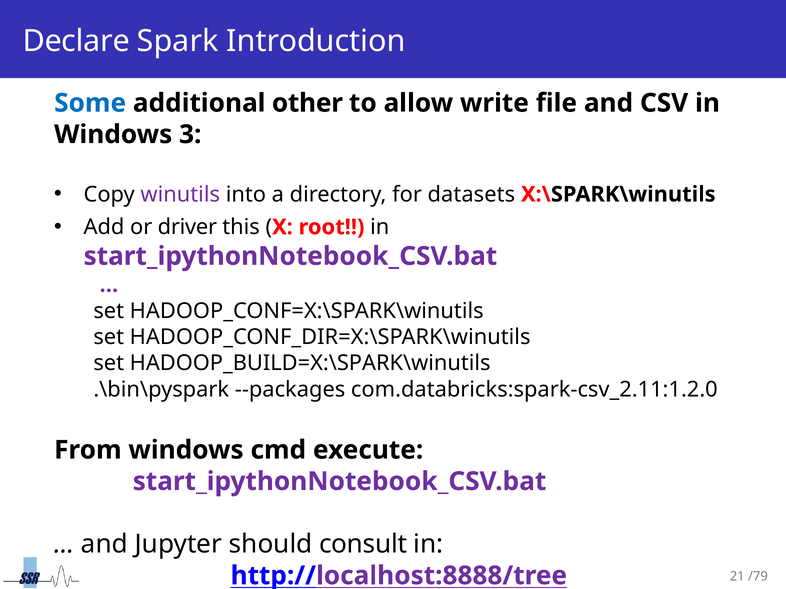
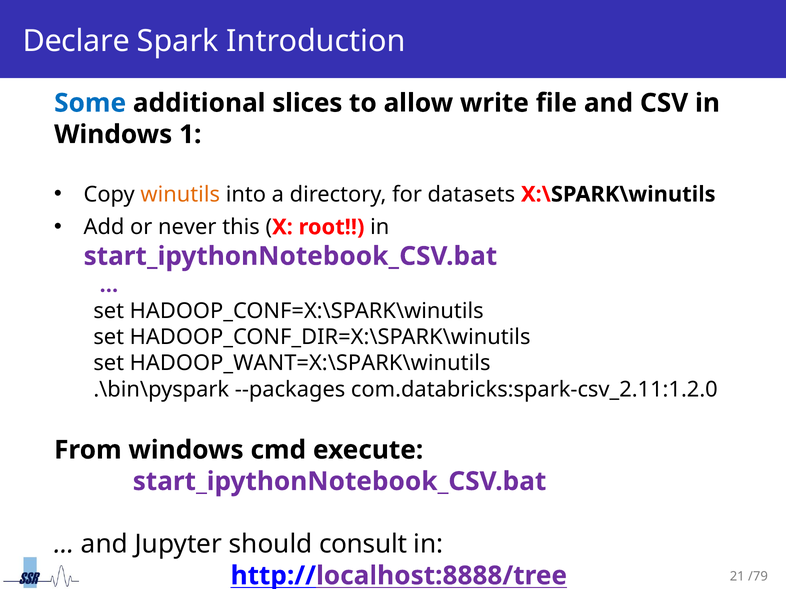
other: other -> slices (307, 103)
3: 3 -> 1 (190, 135)
winutils colour: purple -> orange (180, 195)
driver: driver -> never (187, 227)
HADOOP_BUILD=X:\SPARK\winutils: HADOOP_BUILD=X:\SPARK\winutils -> HADOOP_WANT=X:\SPARK\winutils (310, 364)
